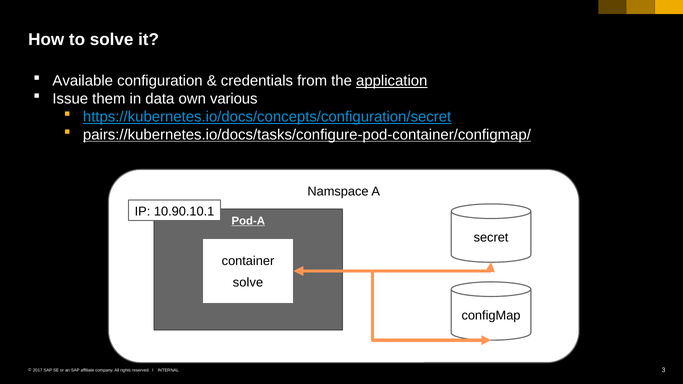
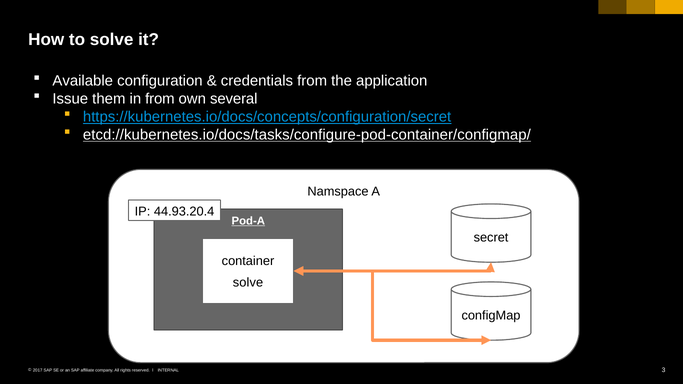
application underline: present -> none (392, 81)
in data: data -> from (160, 99)
various: various -> several (234, 99)
pairs://kubernetes.io/docs/tasks/configure-pod-container/configmap/: pairs://kubernetes.io/docs/tasks/configure-pod-container/configmap/ -> etcd://kubernetes.io/docs/tasks/configure-pod-container/configmap/ (307, 135)
10.90.10.1: 10.90.10.1 -> 44.93.20.4 (184, 211)
